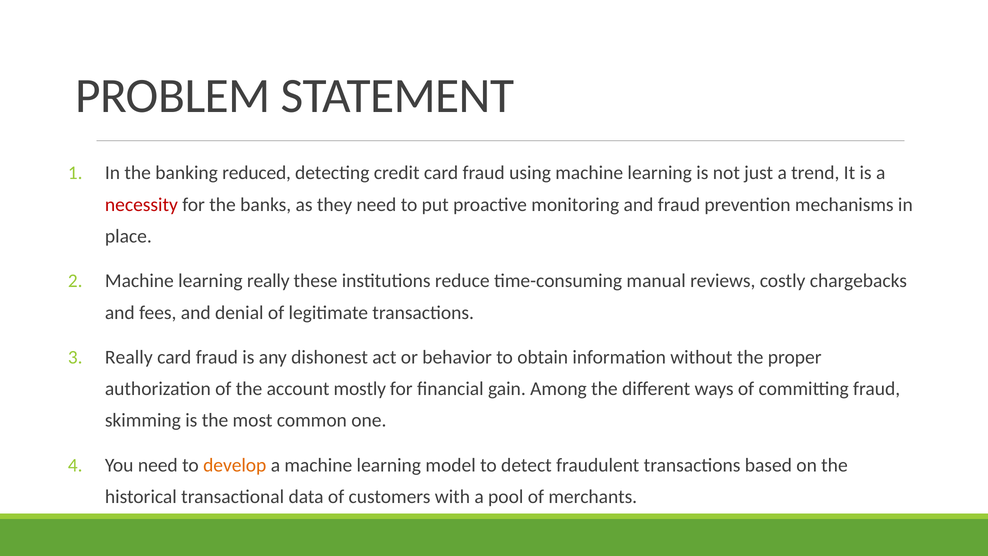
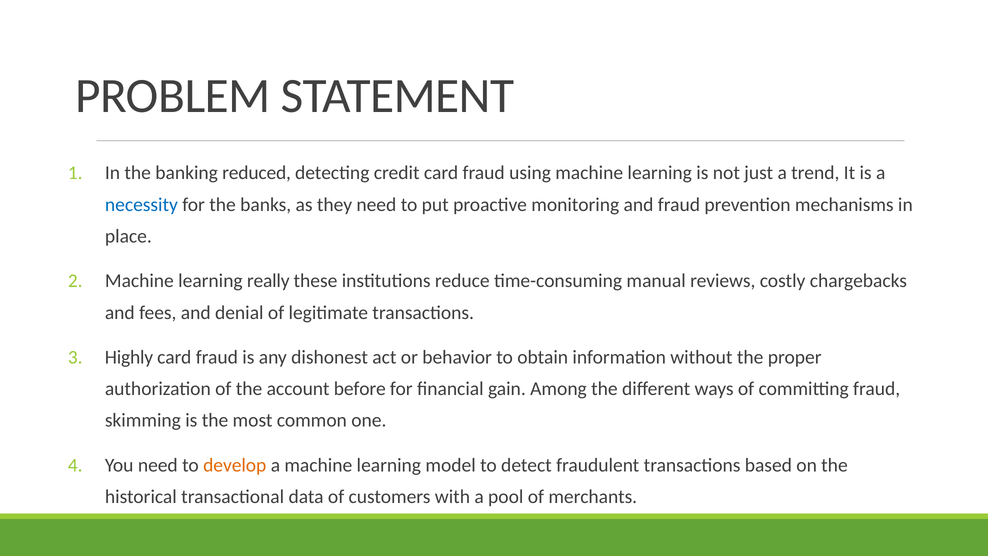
necessity colour: red -> blue (141, 205)
Really: Really -> Highly (129, 357)
mostly: mostly -> before (360, 389)
